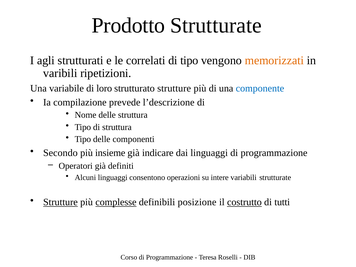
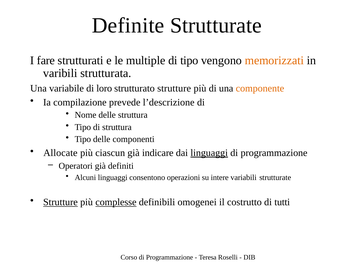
Prodotto: Prodotto -> Definite (128, 25)
agli: agli -> fare (46, 60)
correlati: correlati -> multiple (146, 60)
ripetizioni: ripetizioni -> strutturata (106, 73)
componente colour: blue -> orange (260, 88)
Secondo: Secondo -> Allocate (60, 153)
insieme: insieme -> ciascun (110, 153)
linguaggi underline: none -> present (209, 153)
posizione: posizione -> omogenei (197, 202)
costrutto underline: present -> none (244, 202)
